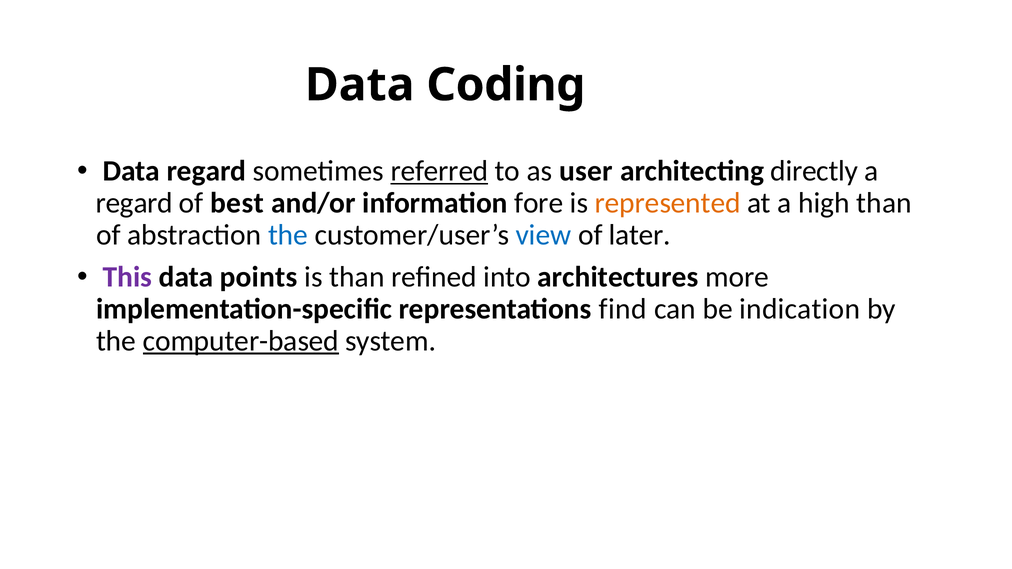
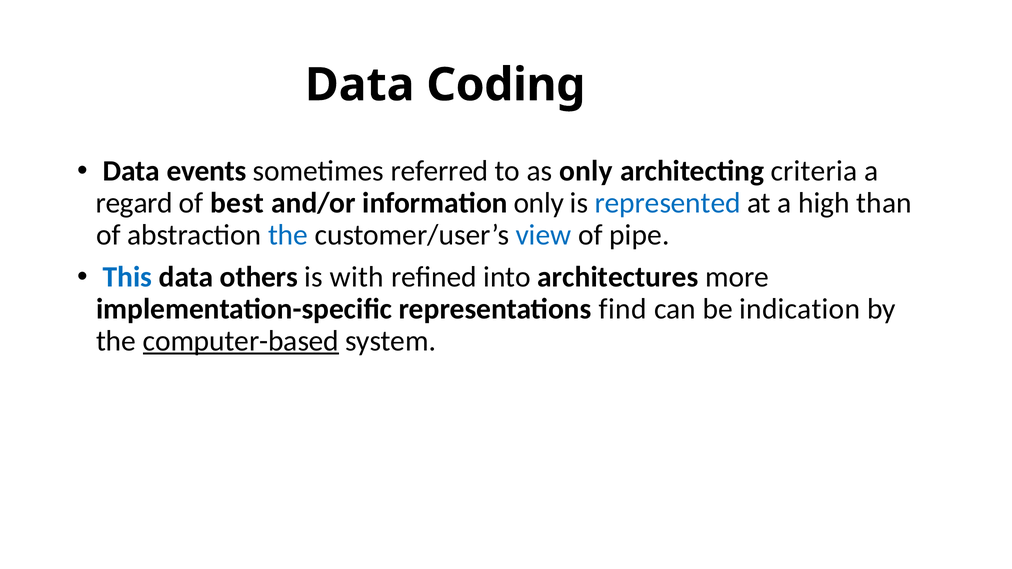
Data regard: regard -> events (206, 171)
referred underline: present -> none (440, 171)
as user: user -> only (586, 171)
directly: directly -> criteria (814, 171)
information fore: fore -> only (539, 203)
represented colour: orange -> blue (668, 203)
later: later -> pipe (639, 235)
This colour: purple -> blue (127, 277)
points: points -> others (259, 277)
is than: than -> with (357, 277)
